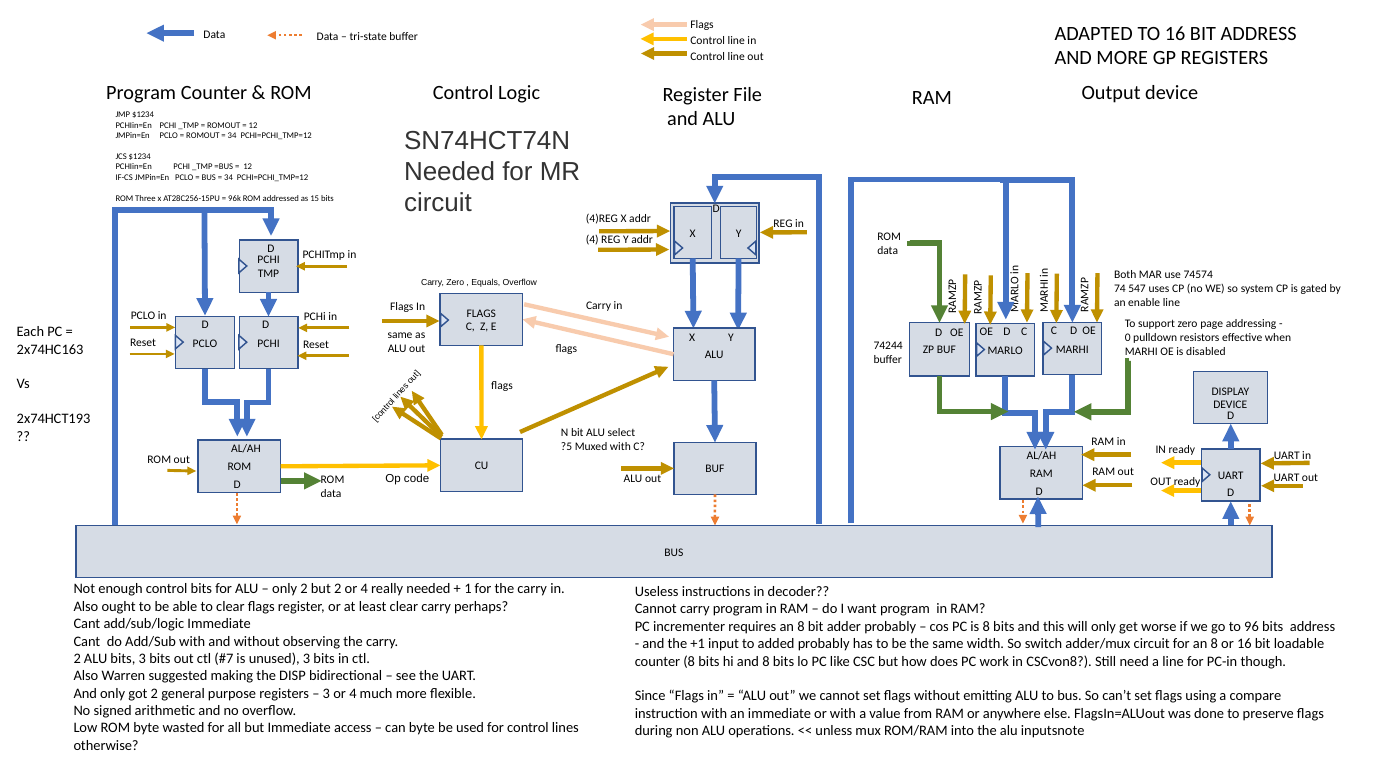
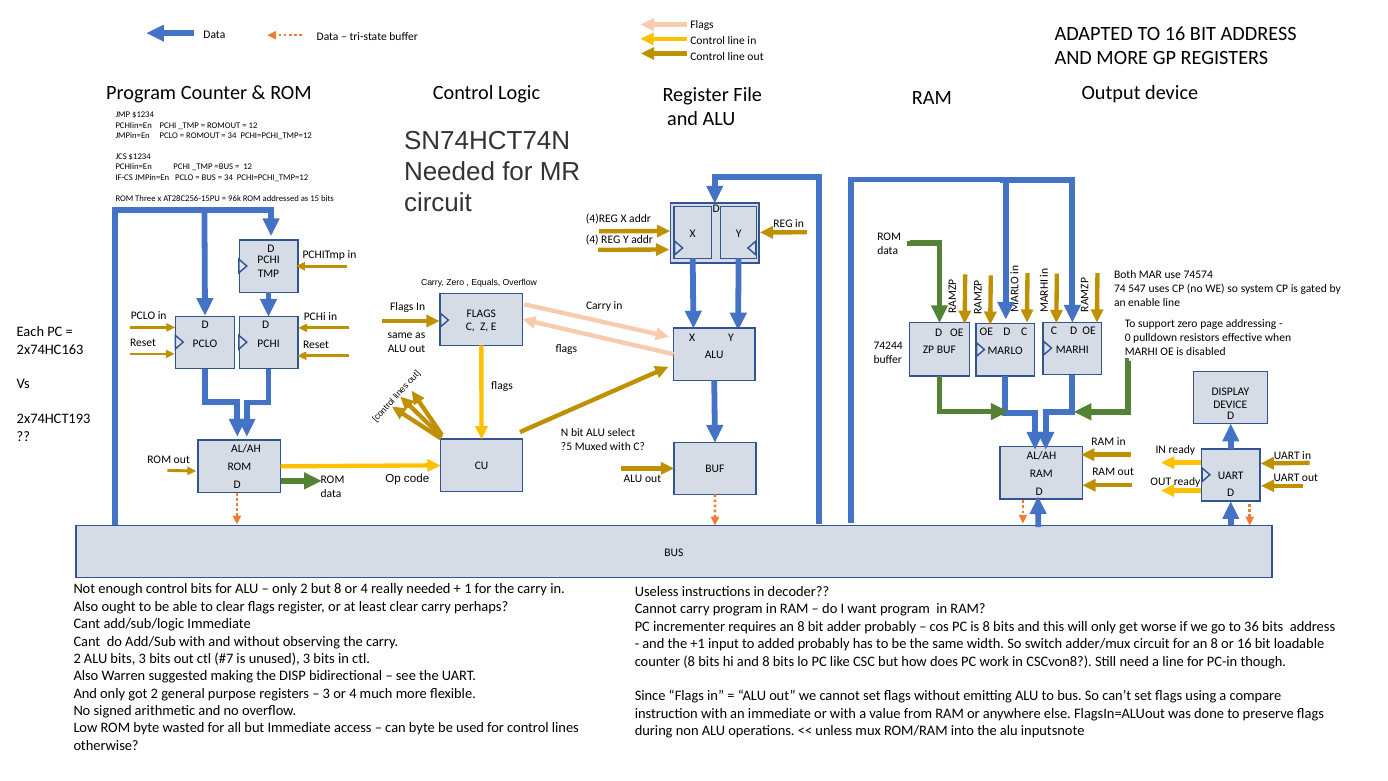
but 2: 2 -> 8 (338, 589)
96: 96 -> 36 (1252, 626)
